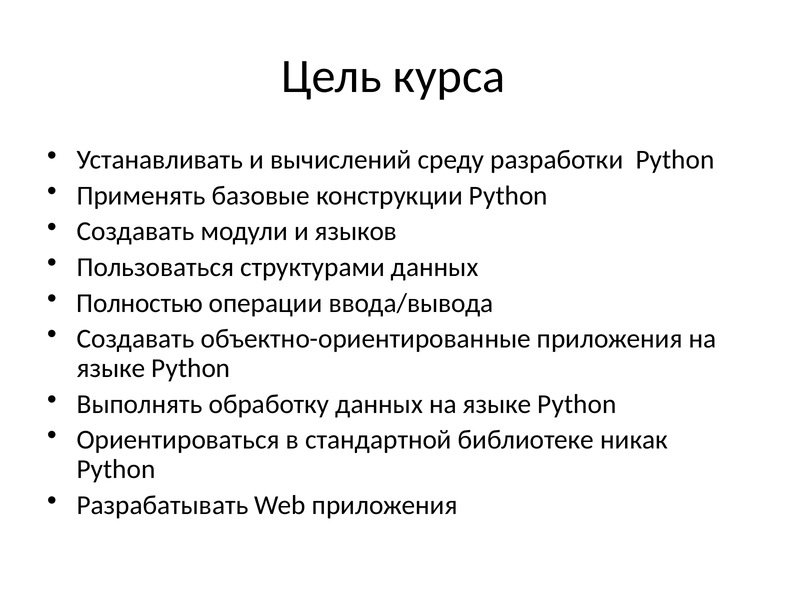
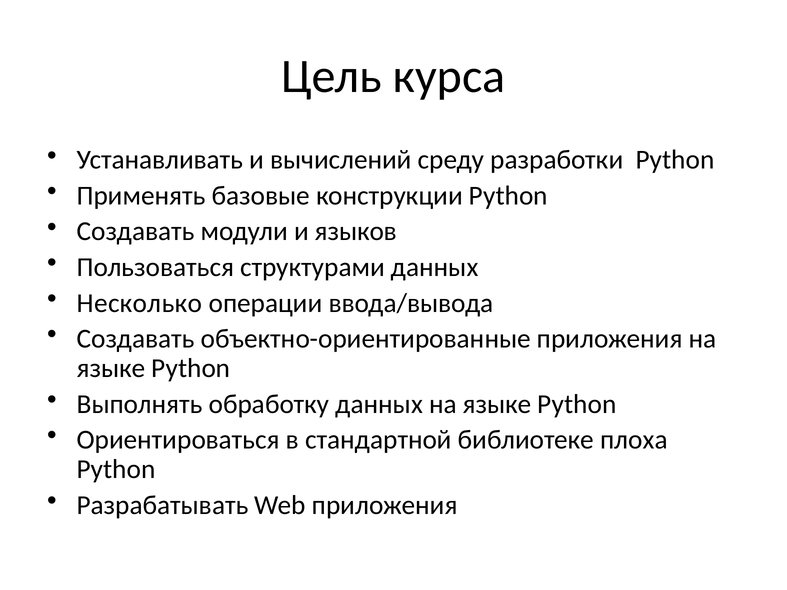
Полностью: Полностью -> Несколько (140, 303)
никак: никак -> плоха (634, 440)
